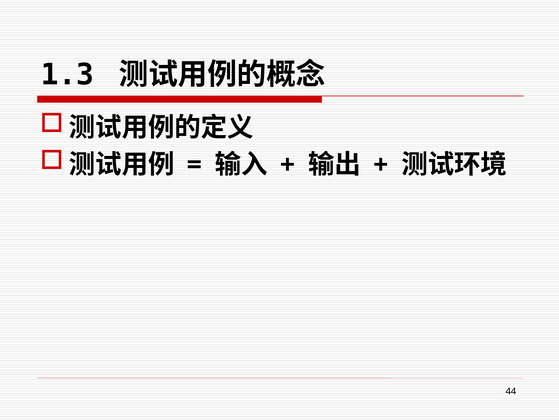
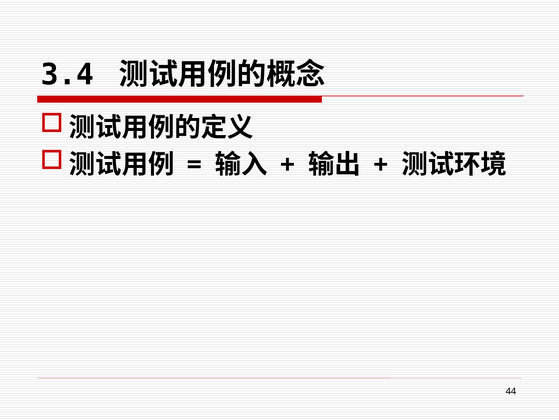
1.3: 1.3 -> 3.4 (67, 75)
